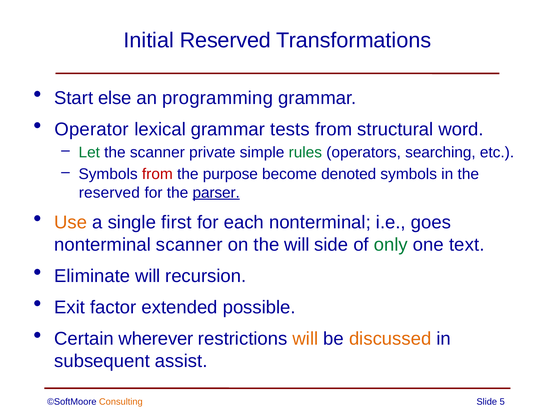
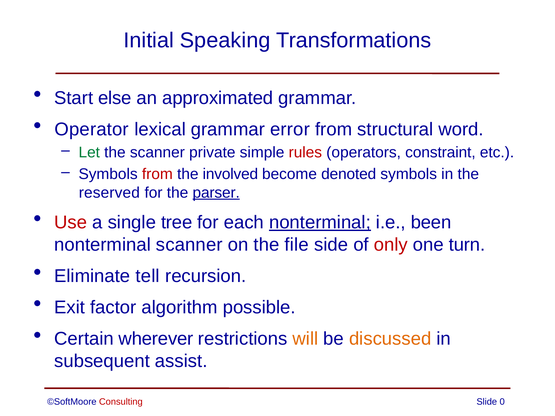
Initial Reserved: Reserved -> Speaking (225, 40)
programming: programming -> approximated (218, 98)
tests: tests -> error (290, 129)
rules colour: green -> red (305, 153)
searching: searching -> constraint (440, 153)
purpose: purpose -> involved (230, 174)
Use colour: orange -> red (71, 223)
first: first -> tree (177, 223)
nonterminal underline: none -> present (320, 223)
goes: goes -> been (431, 223)
the will: will -> file (297, 245)
only colour: green -> red (391, 245)
text: text -> turn (467, 245)
Eliminate will: will -> tell (148, 276)
extended: extended -> algorithm (180, 308)
Consulting colour: orange -> red (121, 402)
5: 5 -> 0 (502, 402)
